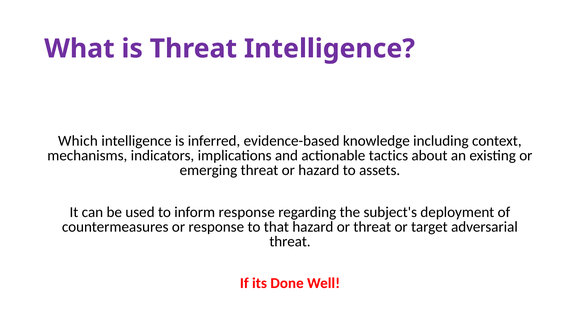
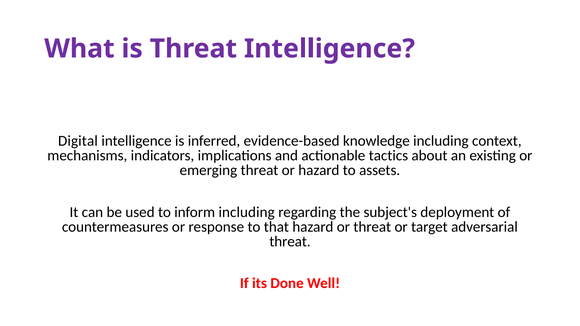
Which: Which -> Digital (78, 141)
inform response: response -> including (247, 212)
